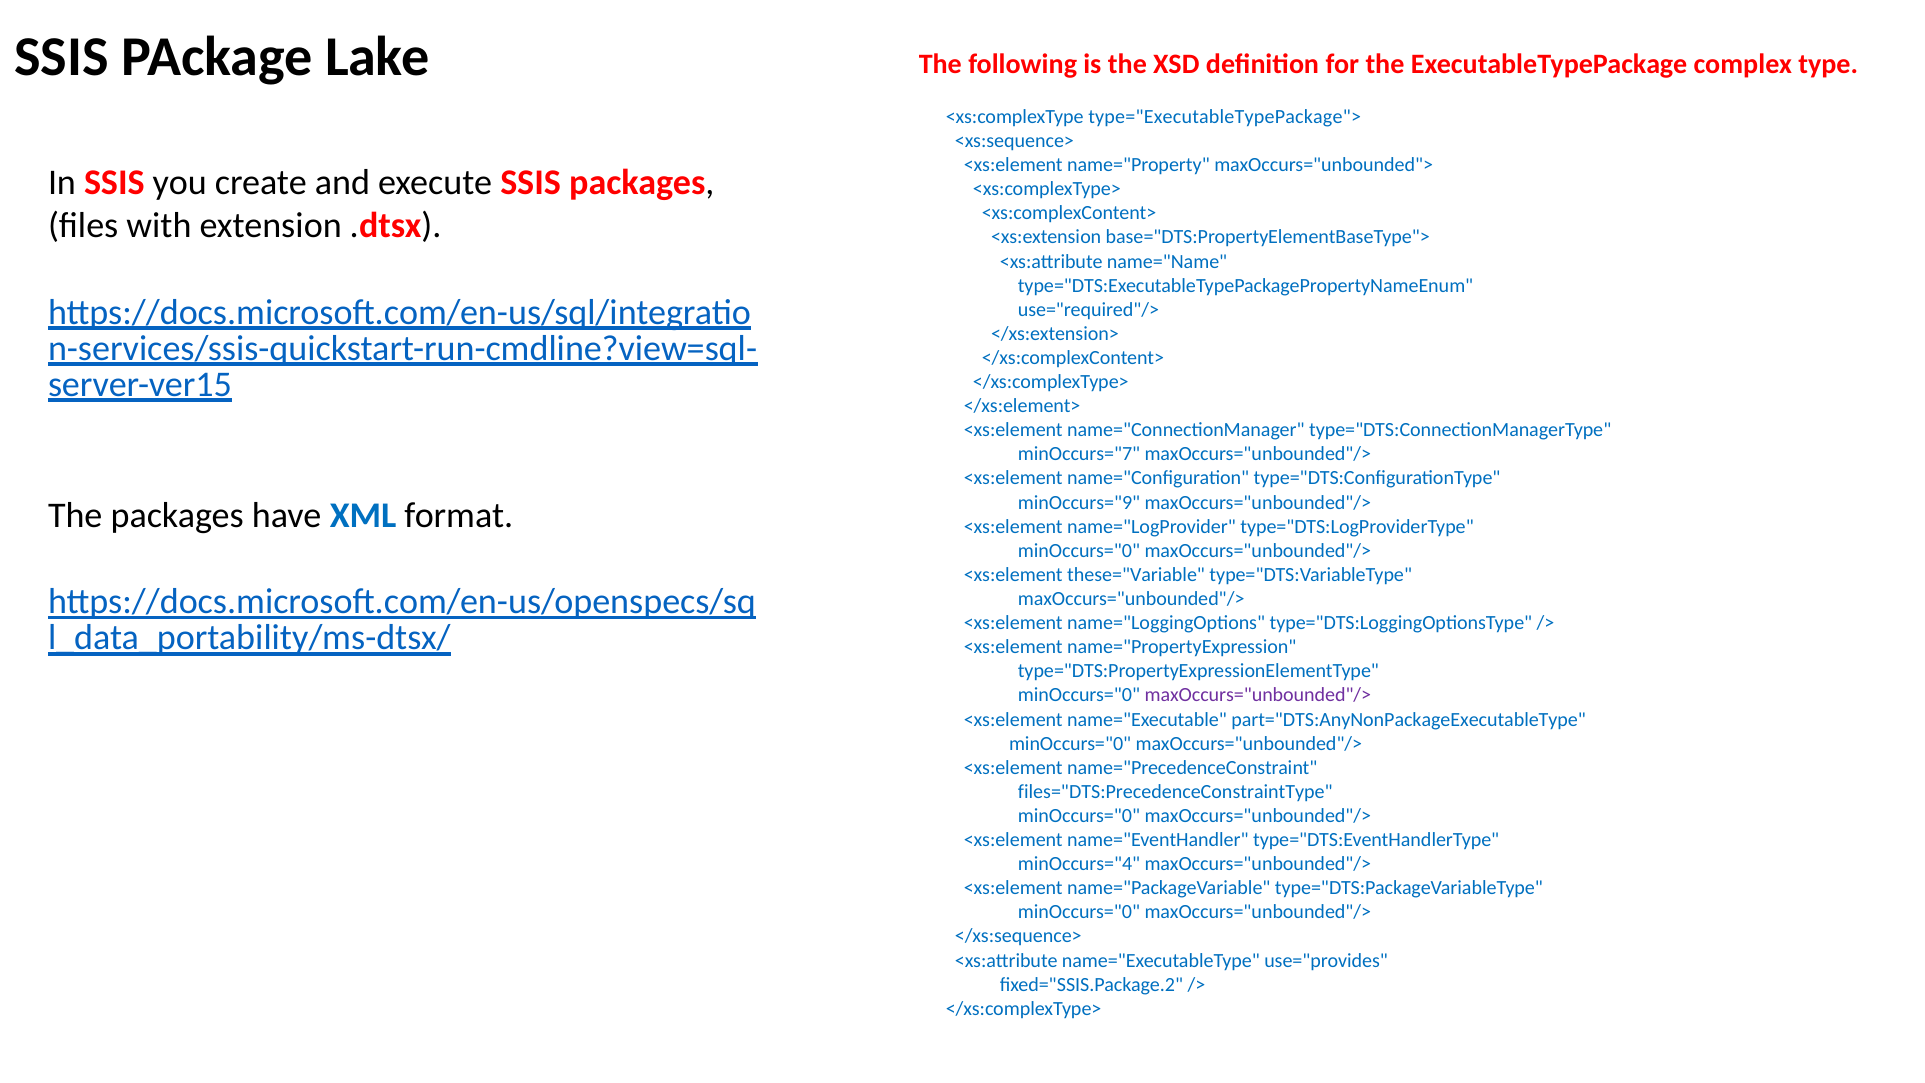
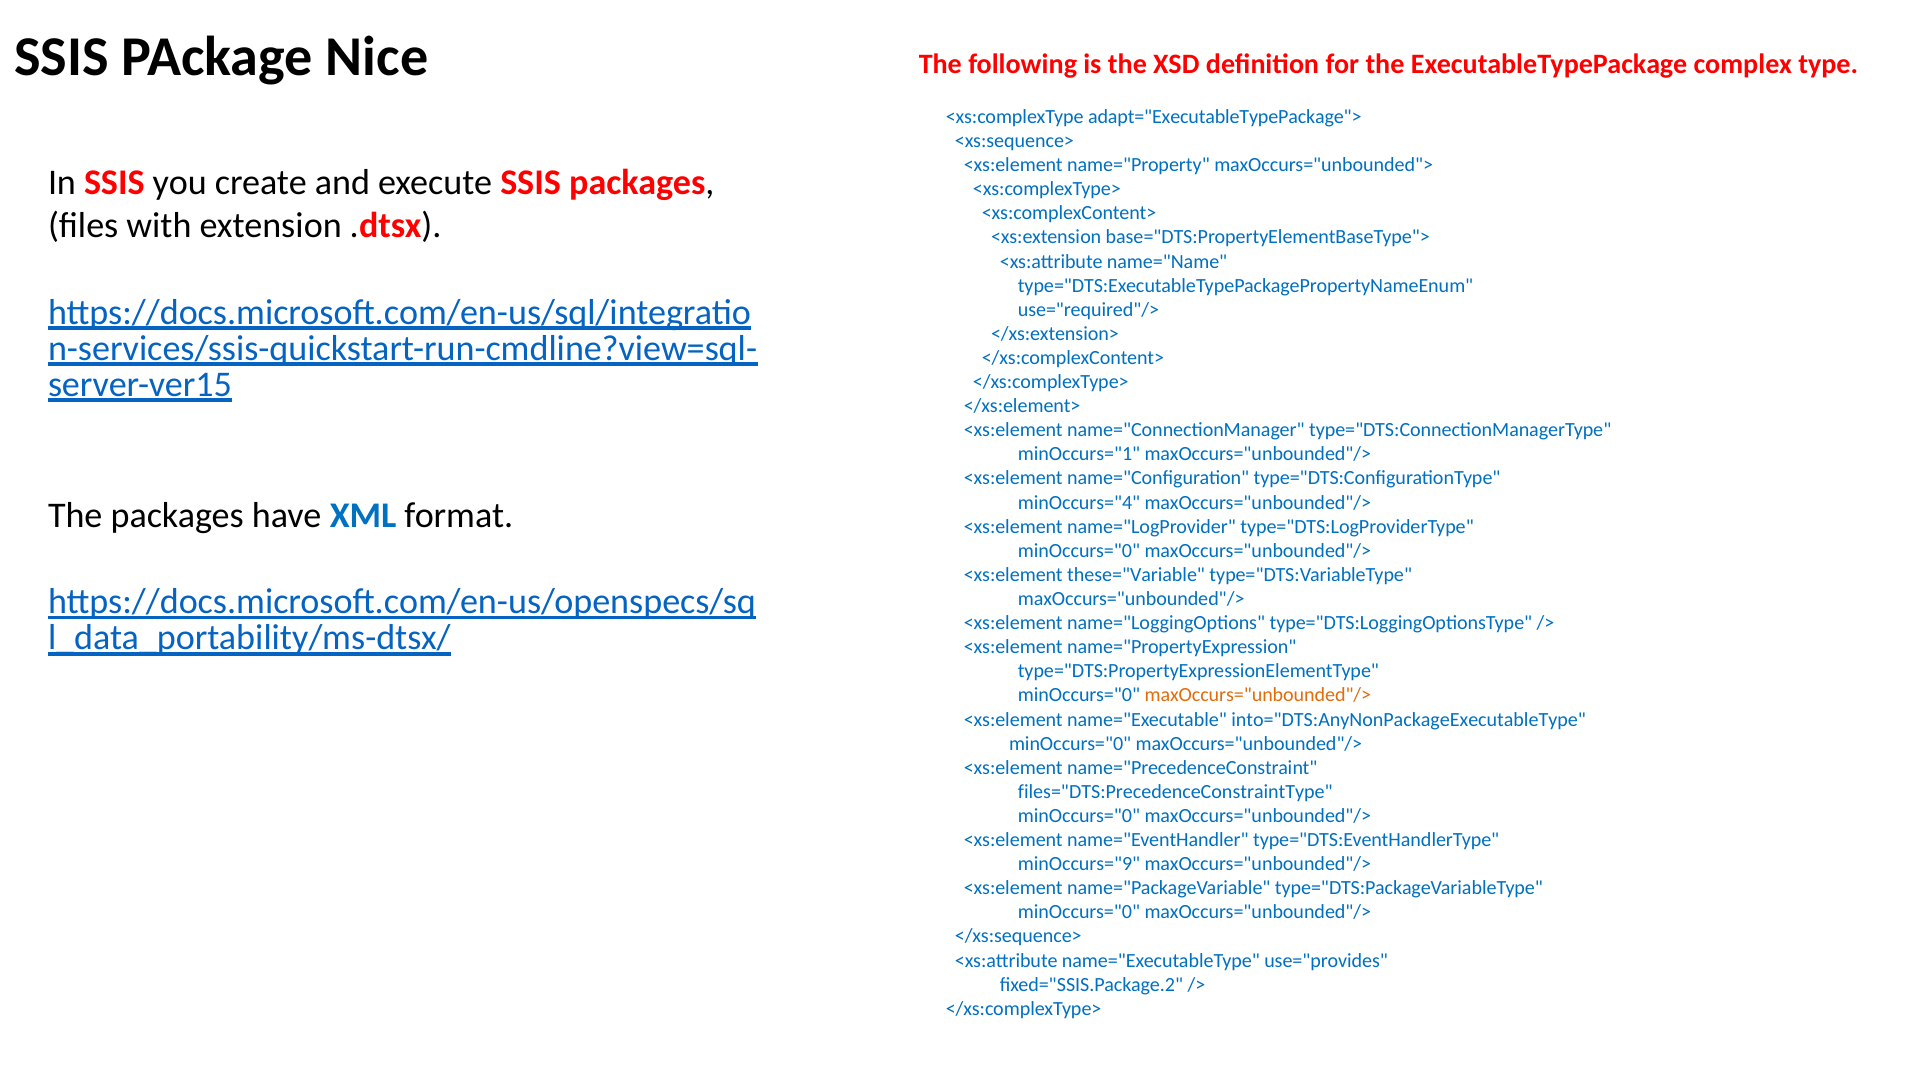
Lake: Lake -> Nice (377, 57)
type="ExecutableTypePackage">: type="ExecutableTypePackage"> -> adapt="ExecutableTypePackage"> (1225, 117)
minOccurs="7: minOccurs="7 -> minOccurs="1 (1079, 454)
minOccurs="9: minOccurs="9 -> minOccurs="4 (1079, 502)
maxOccurs="unbounded"/> colour: purple -> orange (1258, 695)
part="DTS:AnyNonPackageExecutableType: part="DTS:AnyNonPackageExecutableType -> into="DTS:AnyNonPackageExecutableType (1409, 719)
minOccurs="4: minOccurs="4 -> minOccurs="9 (1079, 864)
